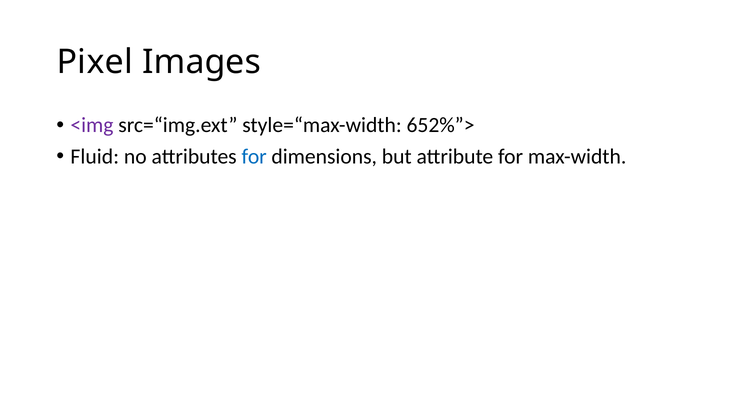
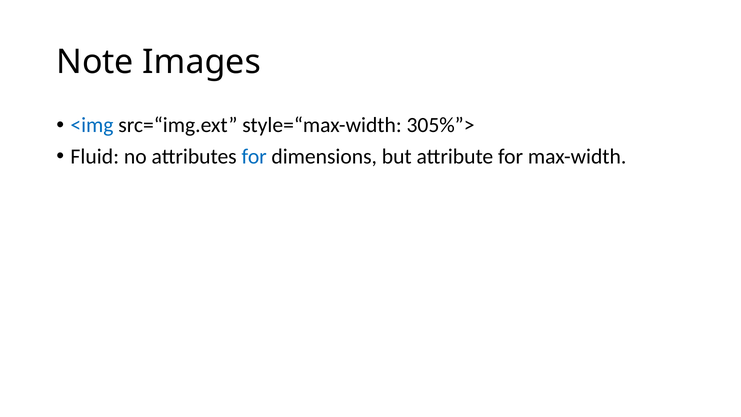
Pixel: Pixel -> Note (95, 62)
<img colour: purple -> blue (92, 125)
652%”>: 652%”> -> 305%”> (441, 125)
